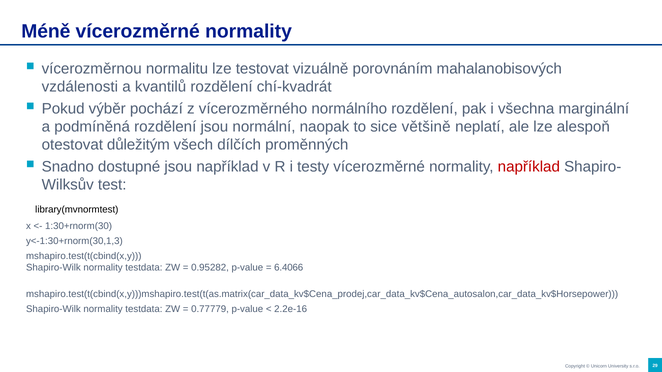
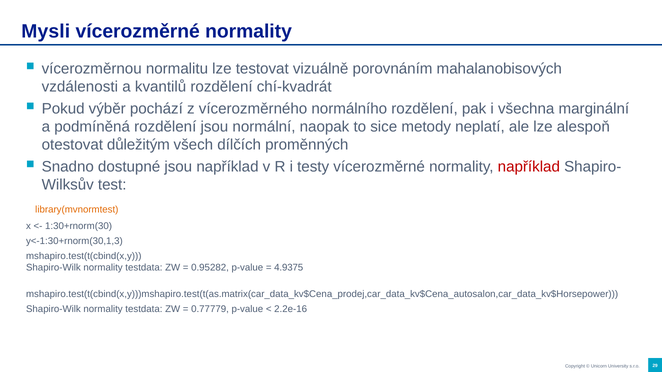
Méně: Méně -> Mysli (46, 31)
většině: většině -> metody (426, 127)
library(mvnormtest colour: black -> orange (77, 210)
6.4066: 6.4066 -> 4.9375 (289, 268)
